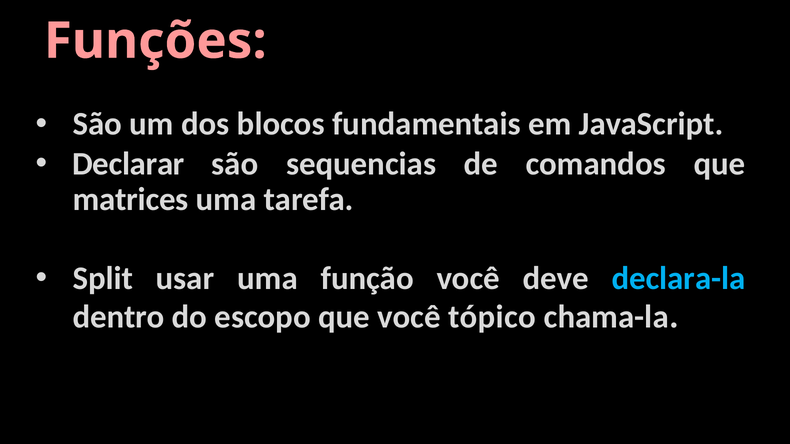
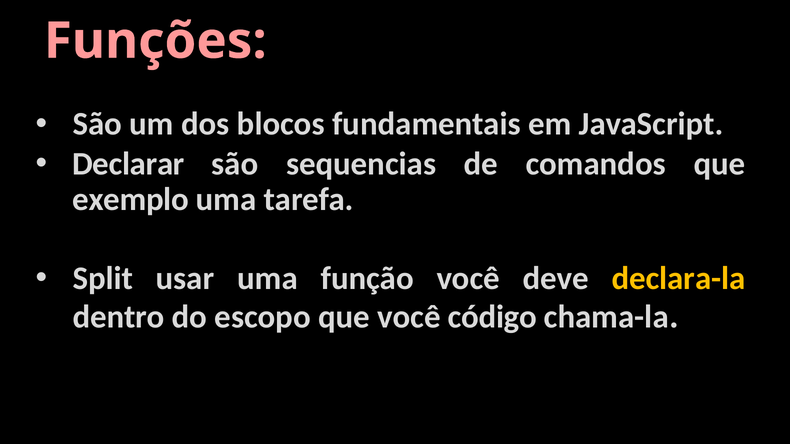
matrices: matrices -> exemplo (131, 199)
declara-la colour: light blue -> yellow (678, 279)
tópico: tópico -> código (492, 317)
